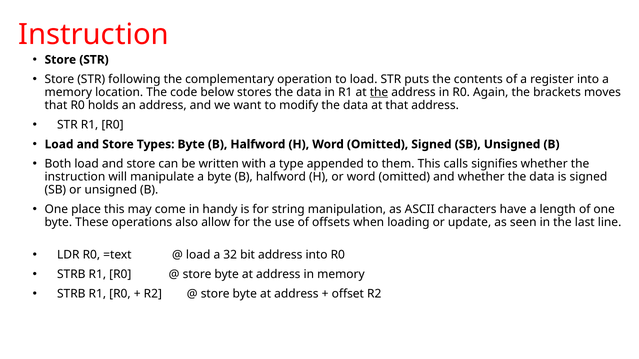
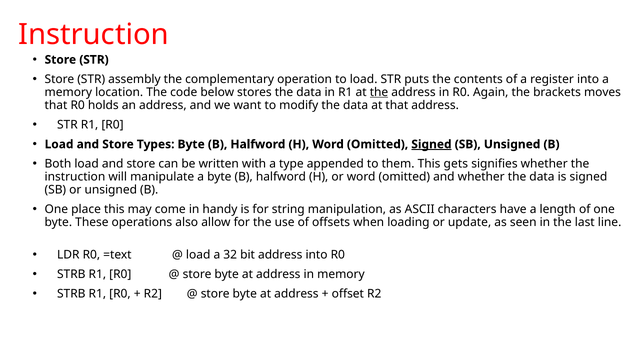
following: following -> assembly (134, 79)
Signed underline: none -> present (431, 144)
calls: calls -> gets (456, 164)
